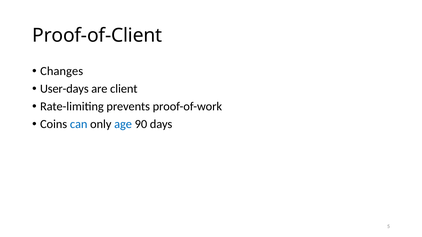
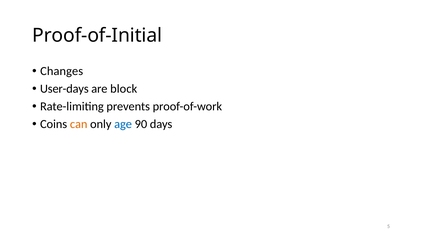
Proof-of-Client: Proof-of-Client -> Proof-of-Initial (97, 35)
client: client -> block (124, 89)
can colour: blue -> orange (79, 124)
